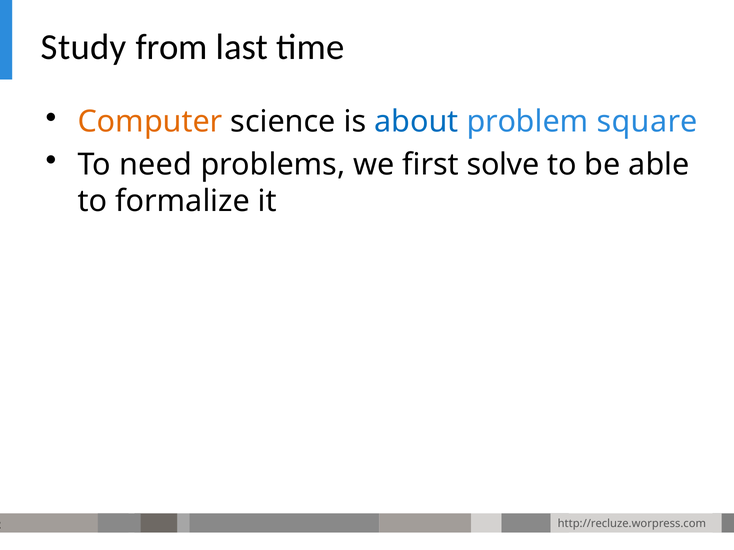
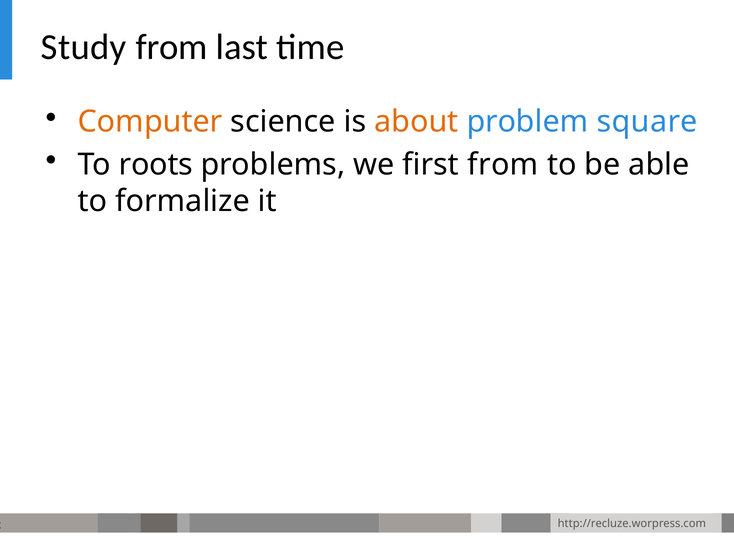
about colour: blue -> orange (416, 122)
need: need -> roots (156, 165)
first solve: solve -> from (503, 165)
